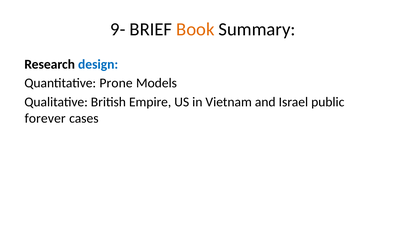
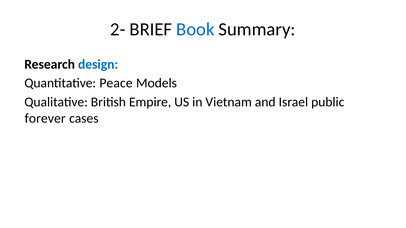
9-: 9- -> 2- (118, 29)
Book colour: orange -> blue (195, 29)
Prone: Prone -> Peace (116, 83)
